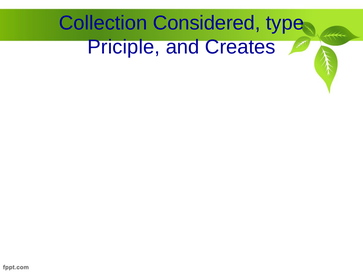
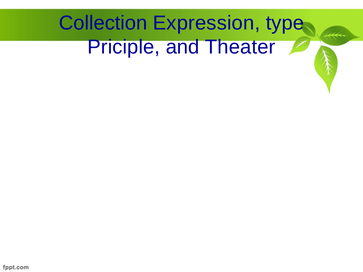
Considered: Considered -> Expression (206, 23)
Creates: Creates -> Theater (240, 47)
